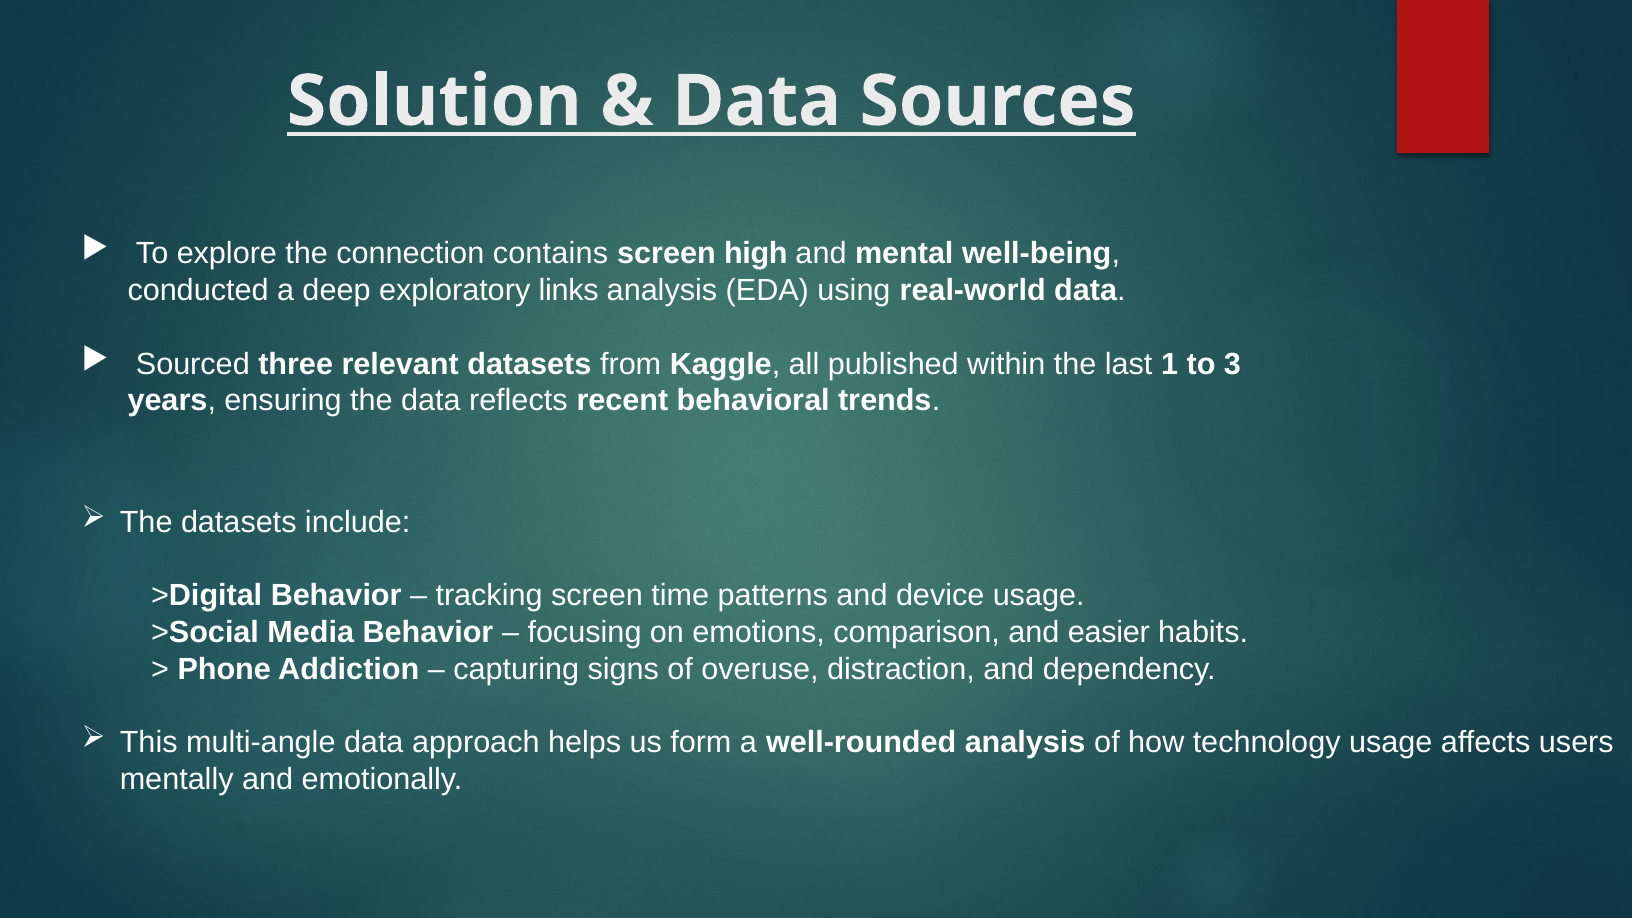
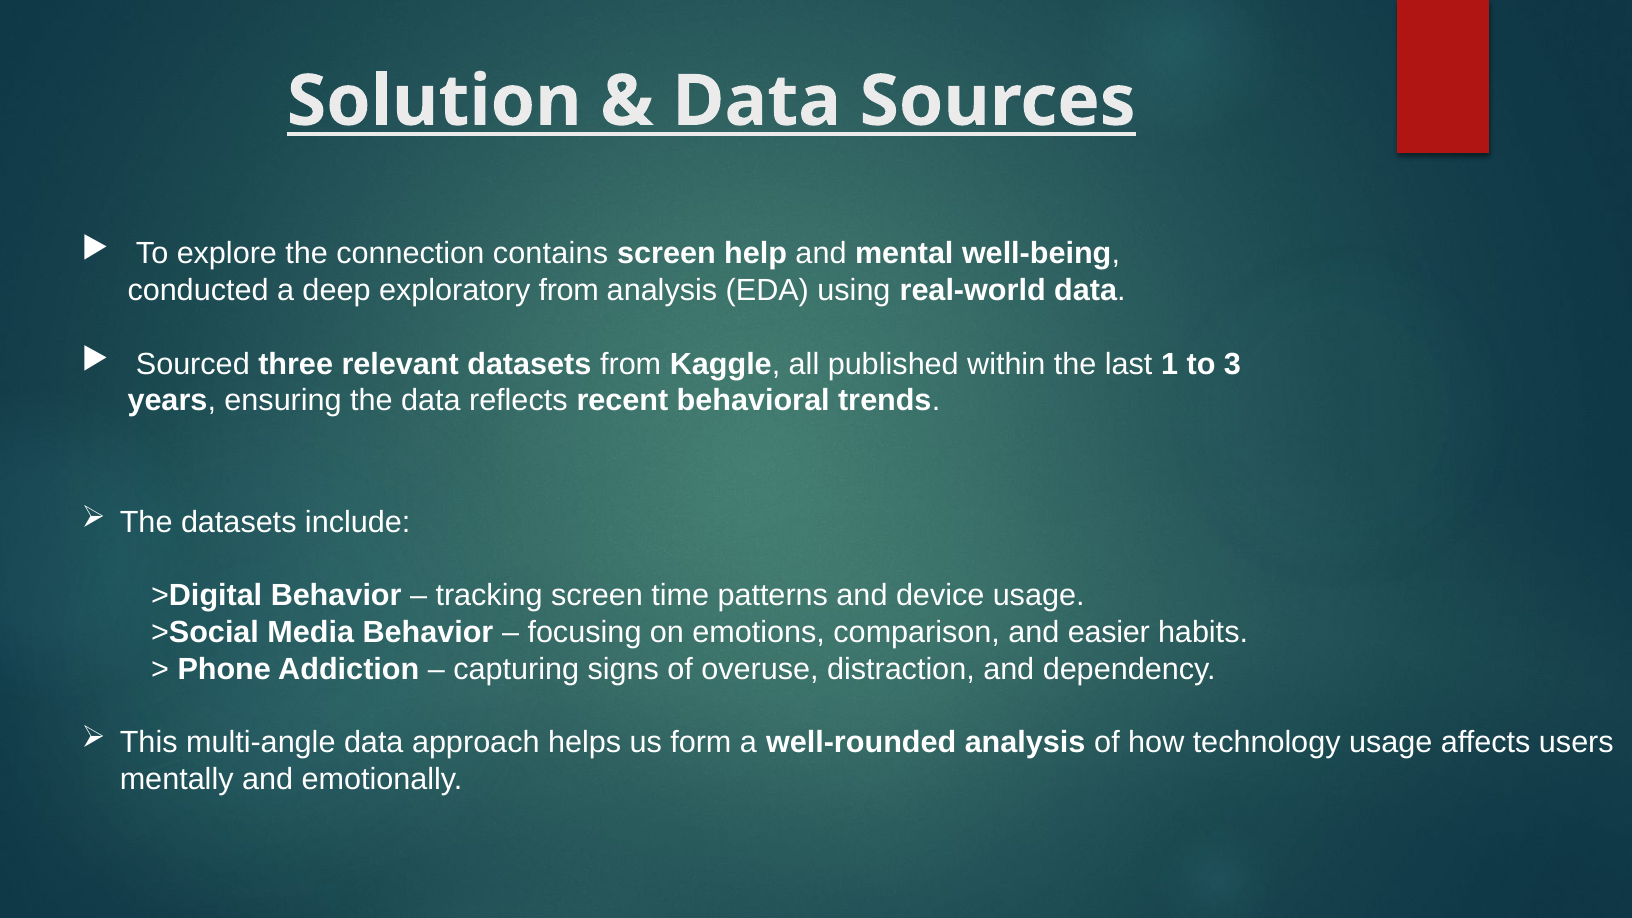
high: high -> help (756, 254)
exploratory links: links -> from (569, 291)
